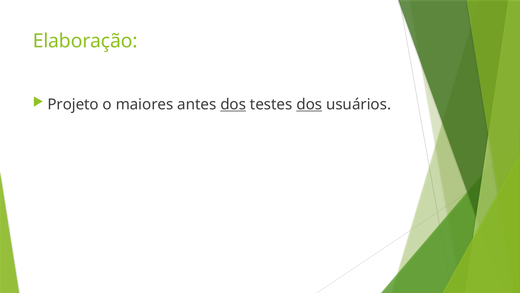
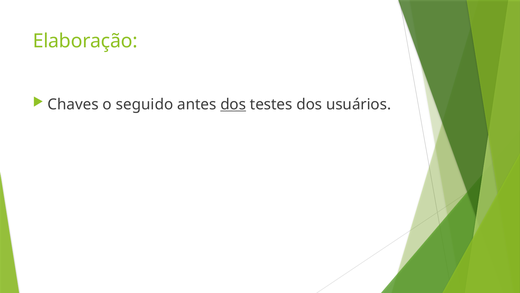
Projeto: Projeto -> Chaves (73, 104)
maiores: maiores -> seguido (144, 104)
dos underline: present -> none (309, 104)
